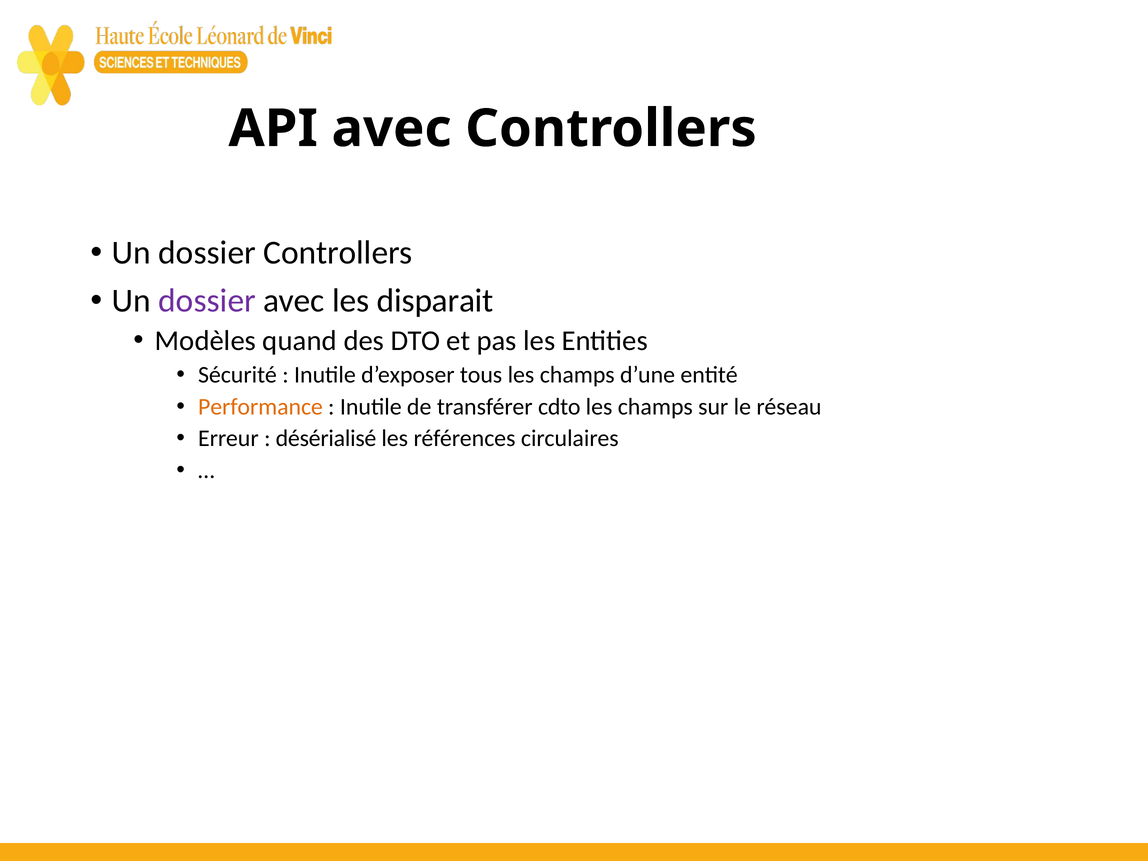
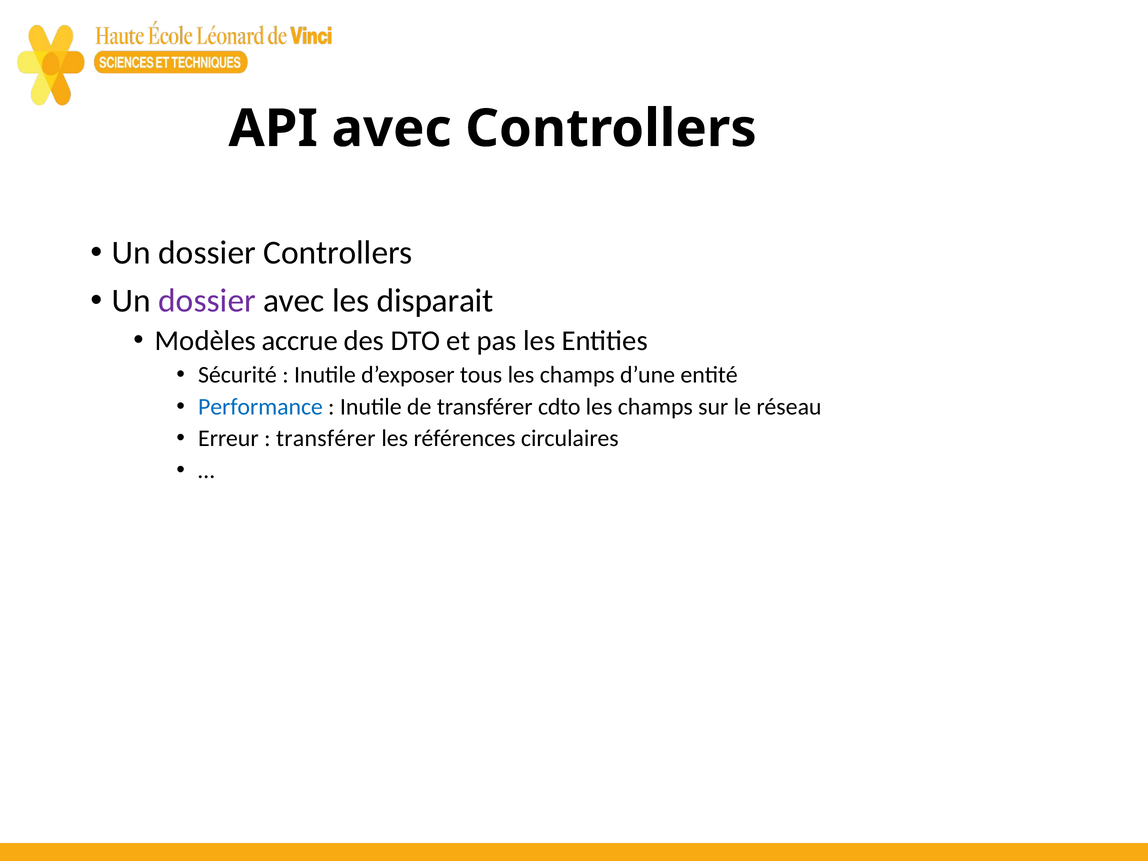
quand: quand -> accrue (300, 341)
Performance colour: orange -> blue (260, 407)
désérialisé: désérialisé -> transférer (326, 439)
